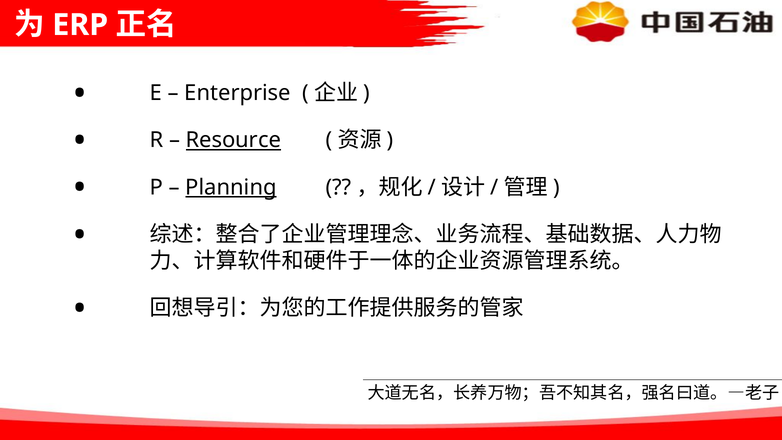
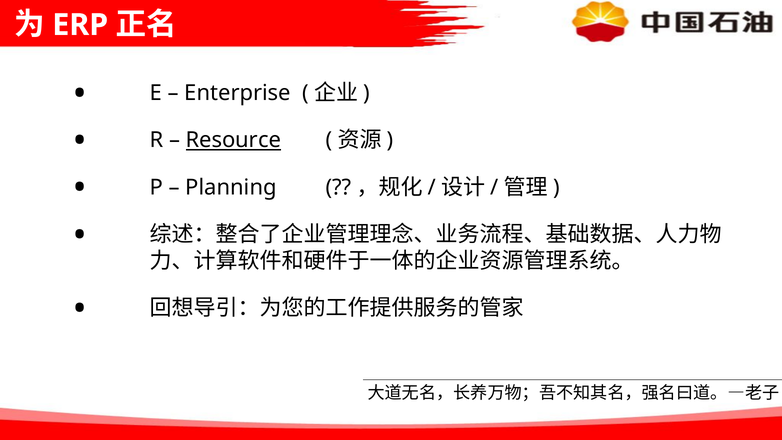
Planning underline: present -> none (231, 187)
